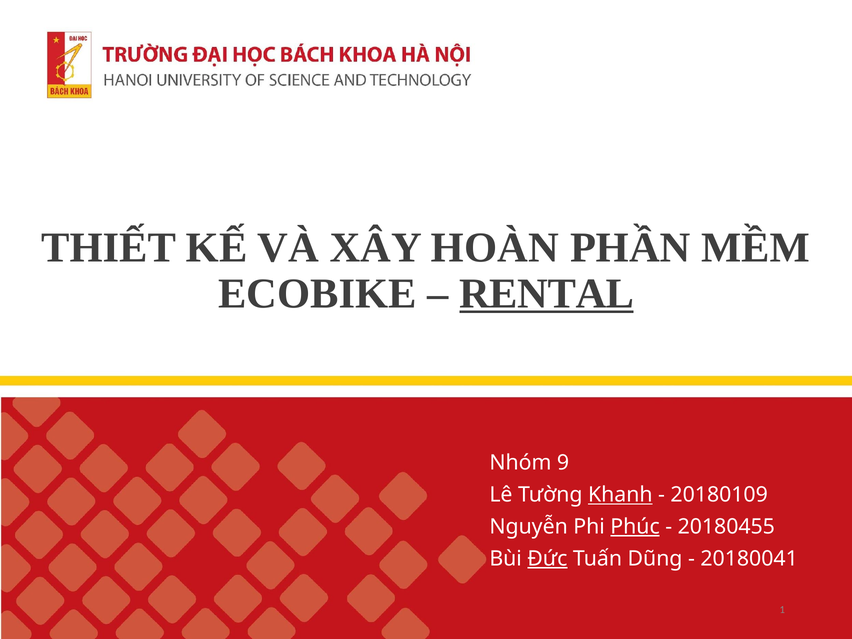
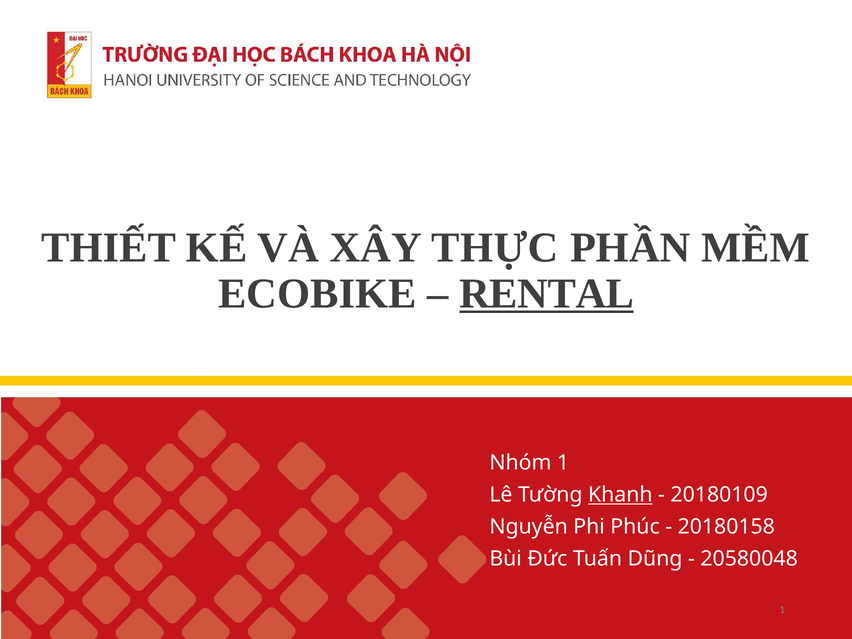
HOÀN: HOÀN -> THỰC (495, 248)
Nhóm 9: 9 -> 1 (563, 463)
Phúc underline: present -> none (635, 527)
20180455: 20180455 -> 20180158 (726, 527)
Đức underline: present -> none (547, 559)
20180041: 20180041 -> 20580048 (749, 559)
